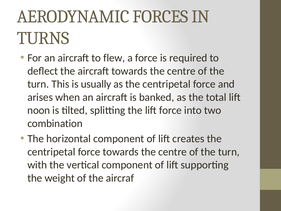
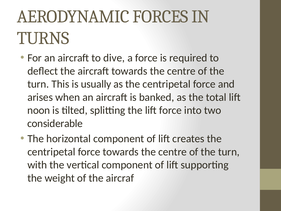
flew: flew -> dive (114, 58)
combination: combination -> considerable (55, 123)
